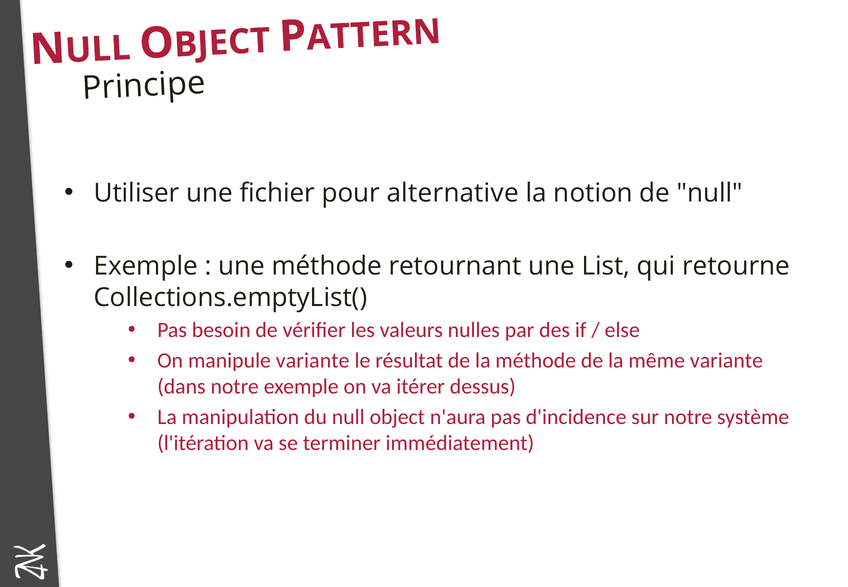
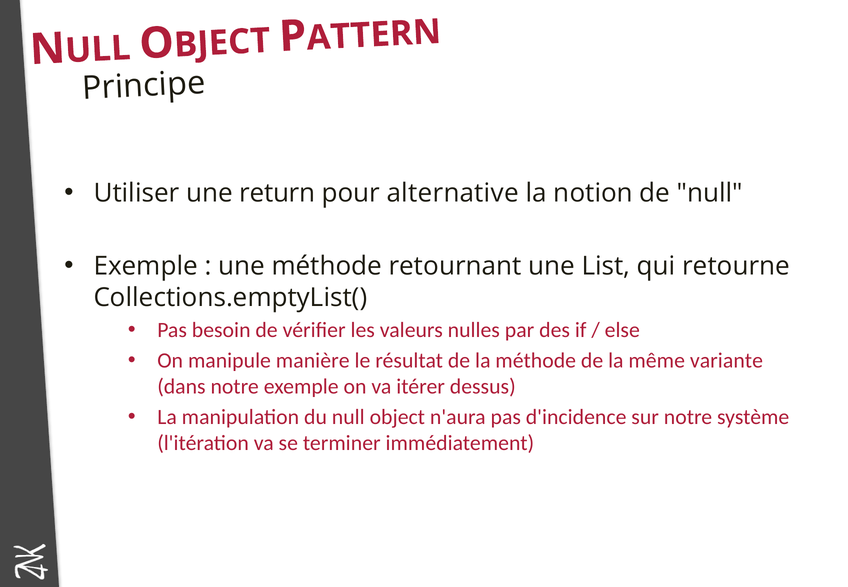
fichier: fichier -> return (277, 193)
manipule variante: variante -> manière (313, 361)
